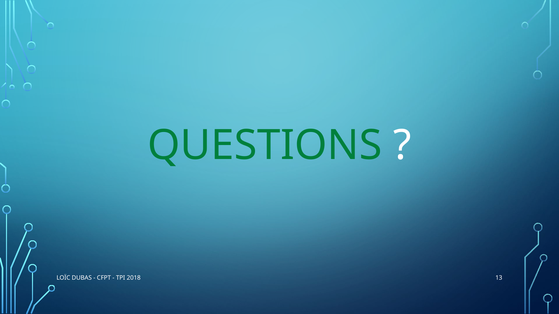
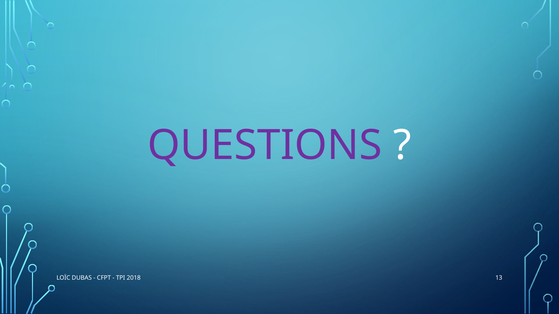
QUESTIONS colour: green -> purple (265, 145)
